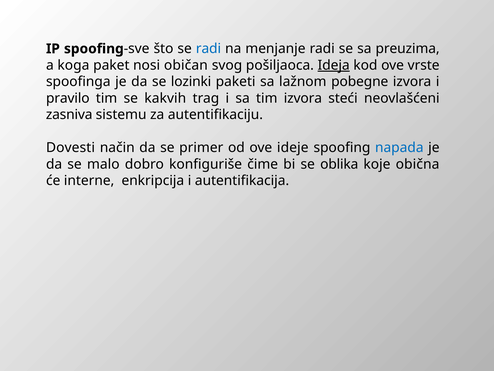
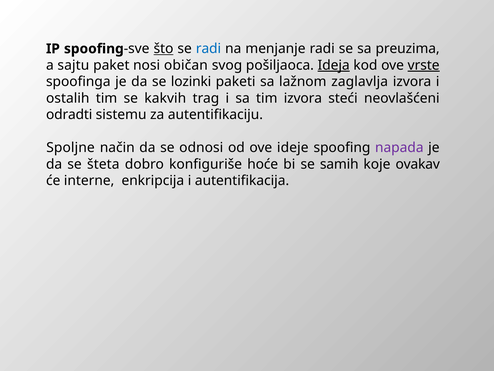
što underline: none -> present (164, 49)
koga: koga -> sajtu (73, 65)
vrste underline: none -> present (424, 65)
pobegne: pobegne -> zaglavlja (360, 82)
pravilo: pravilo -> ostalih (68, 98)
zasniva: zasniva -> odradti (69, 115)
Dovesti: Dovesti -> Spoljne (70, 148)
primer: primer -> odnosi (201, 148)
napada colour: blue -> purple (399, 148)
malo: malo -> šteta (103, 164)
čime: čime -> hoće (263, 164)
oblika: oblika -> samih (339, 164)
obična: obična -> ovakav (418, 164)
